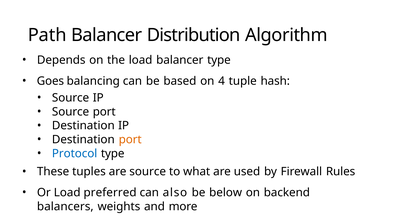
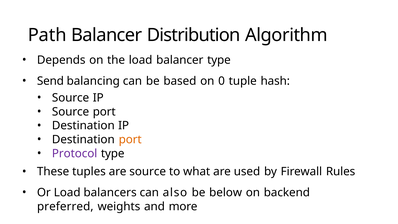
Goes: Goes -> Send (50, 81)
4: 4 -> 0 (222, 81)
Protocol colour: blue -> purple (75, 153)
preferred: preferred -> balancers (110, 192)
balancers: balancers -> preferred (65, 206)
